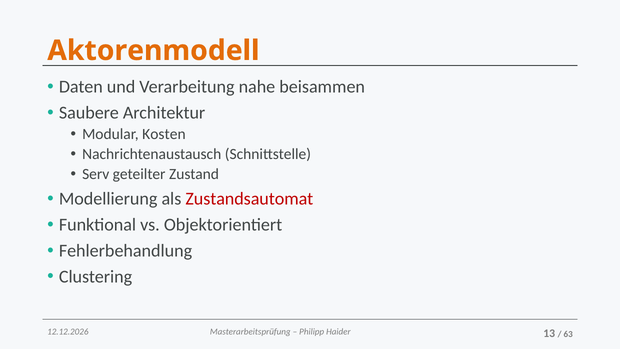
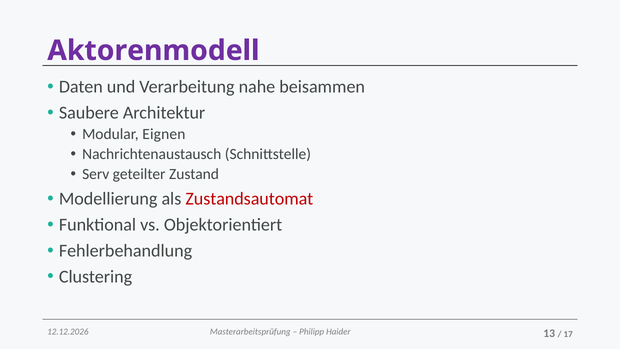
Aktorenmodell colour: orange -> purple (153, 51)
Kosten: Kosten -> Eignen (164, 134)
63: 63 -> 17 (568, 334)
